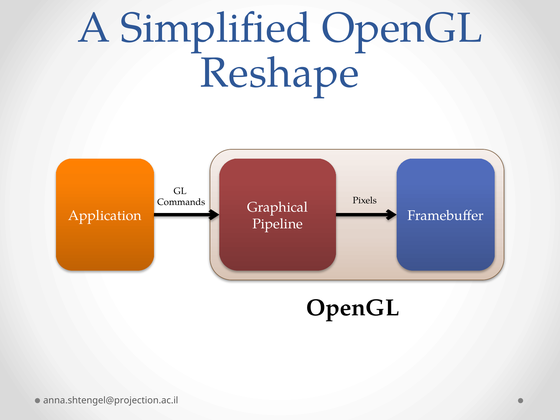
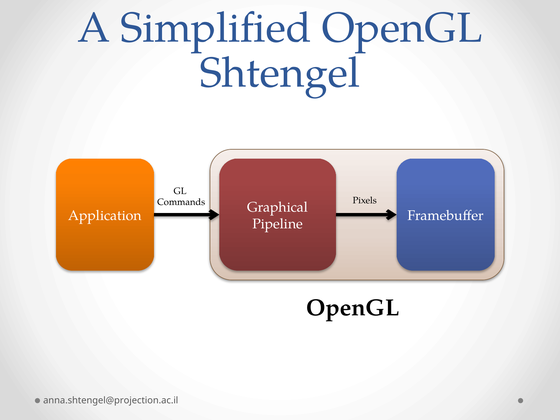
Reshape: Reshape -> Shtengel (280, 73)
